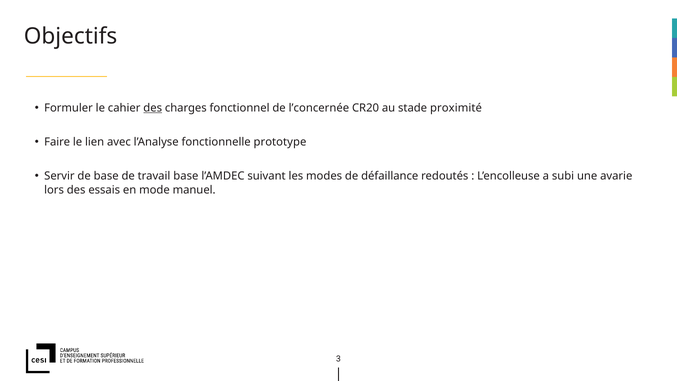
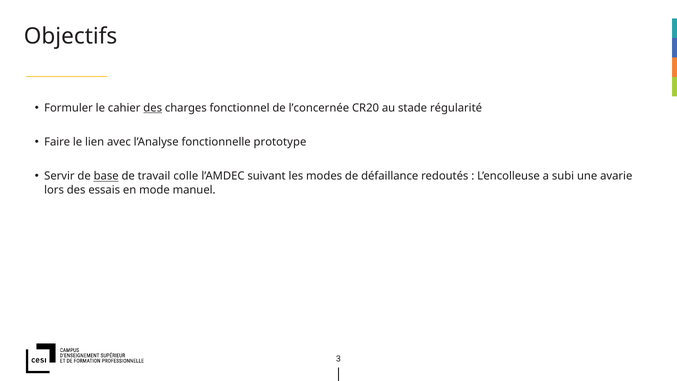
proximité: proximité -> régularité (456, 108)
base underline: none -> present (106, 176)
travail base: base -> colle (186, 176)
